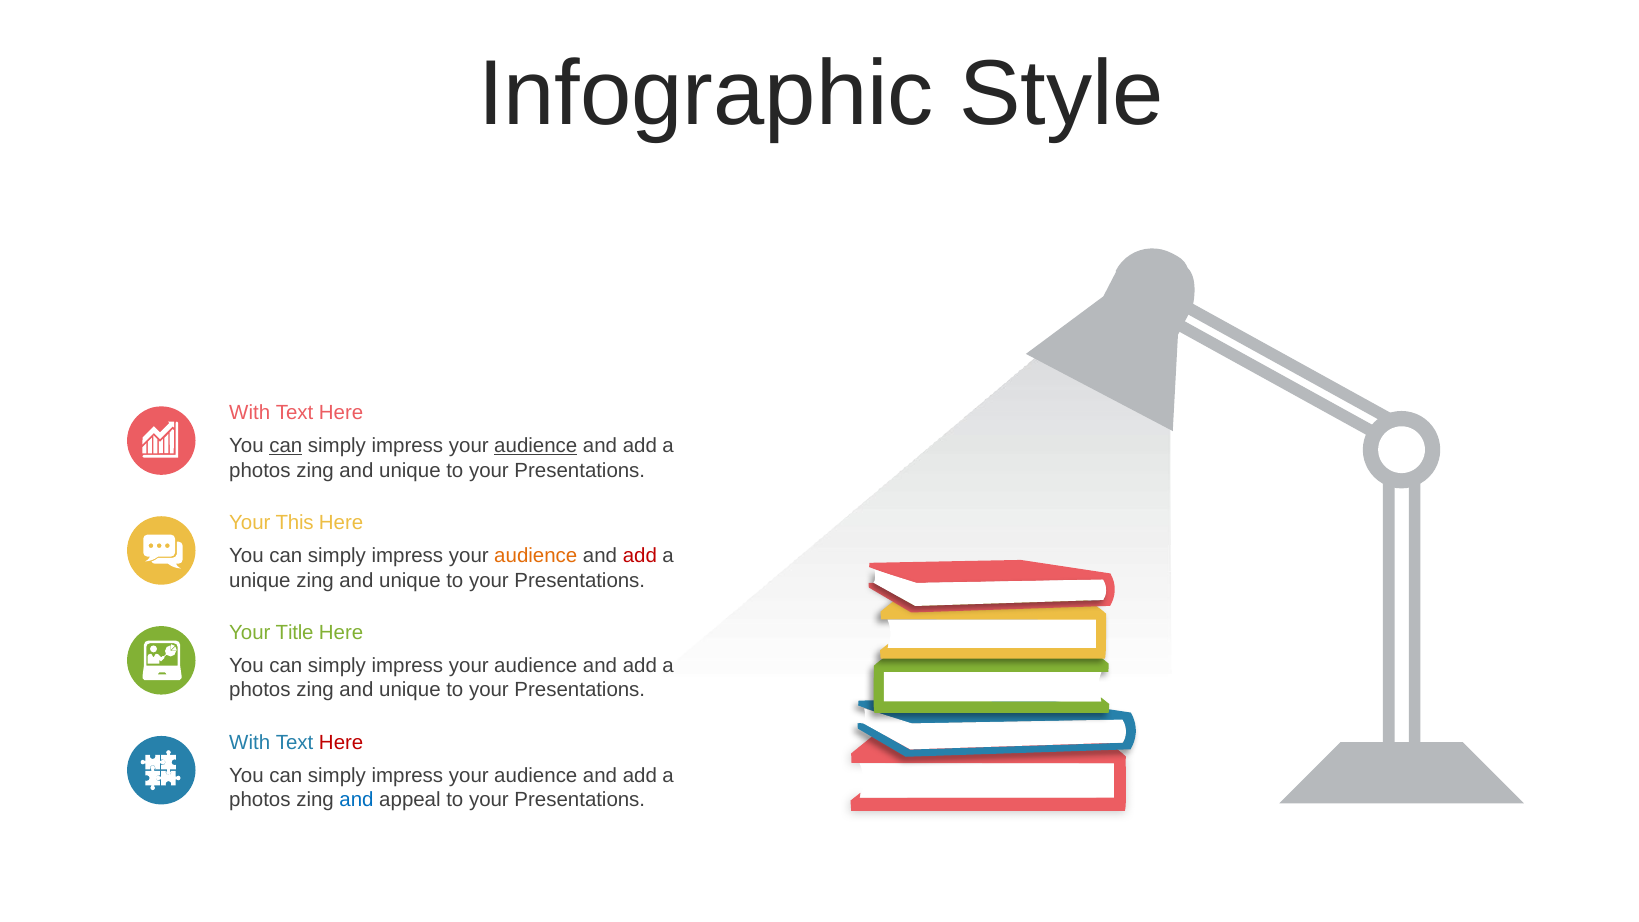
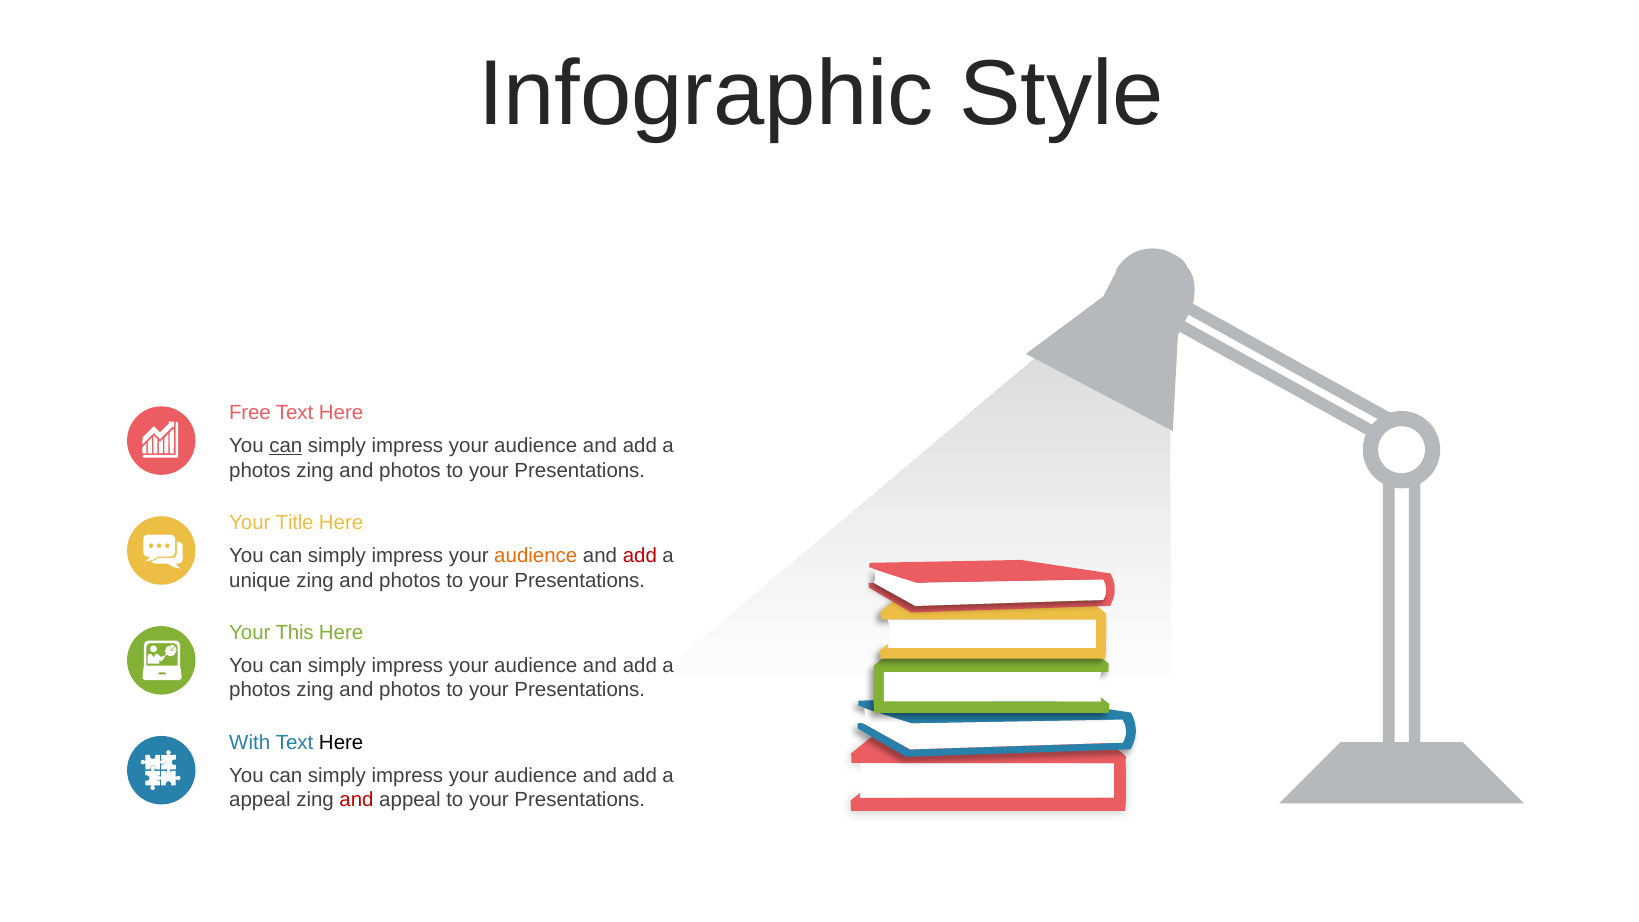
With: With -> Free (250, 413)
audience underline: present -> none (536, 446)
unique: unique -> photos (410, 470)
This: This -> Title (295, 523)
unique zing and unique: unique -> photos (410, 580)
Title: Title -> This (295, 632)
unique: unique -> photos (410, 690)
Here colour: red -> black (341, 742)
photos: photos -> appeal (260, 800)
and colour: blue -> red (357, 800)
